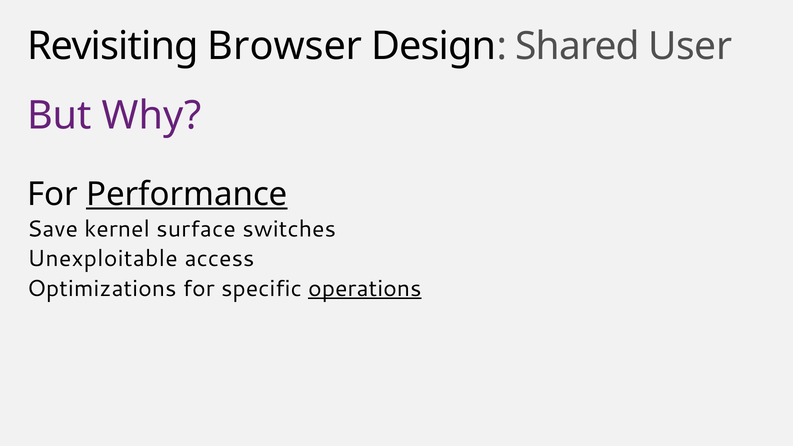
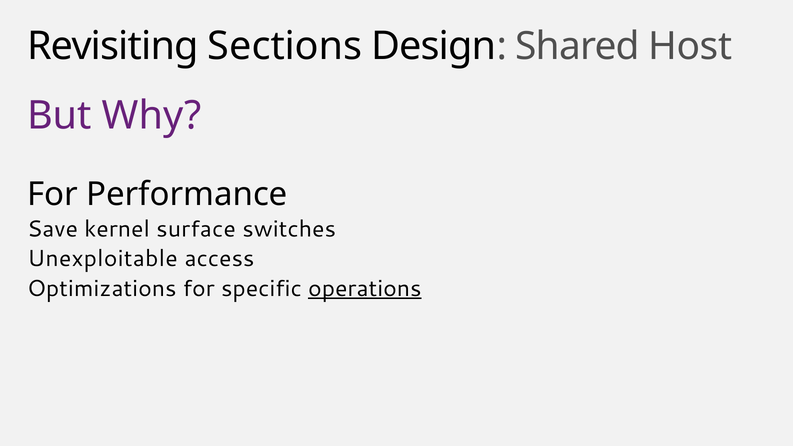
Browser: Browser -> Sections (285, 46)
User: User -> Host (690, 46)
Performance underline: present -> none (187, 194)
